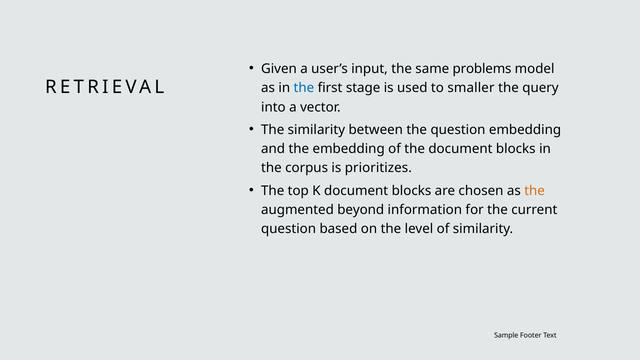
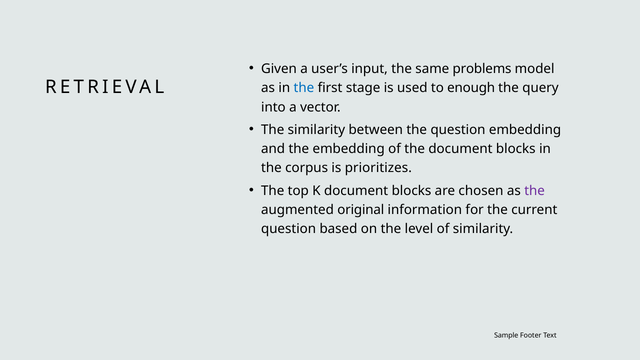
smaller: smaller -> enough (471, 88)
the colour: orange -> purple (535, 191)
beyond: beyond -> original (361, 210)
